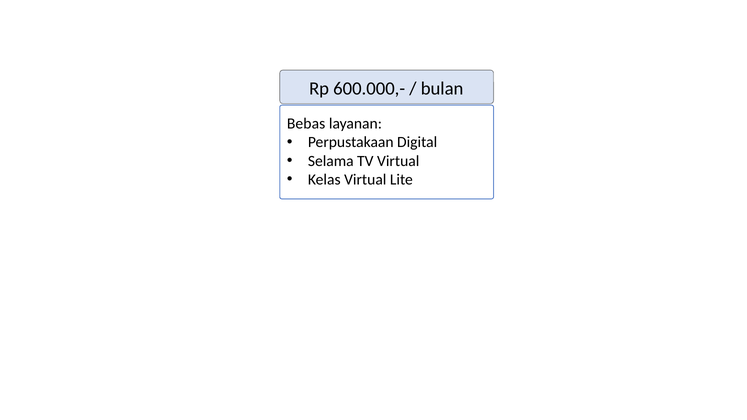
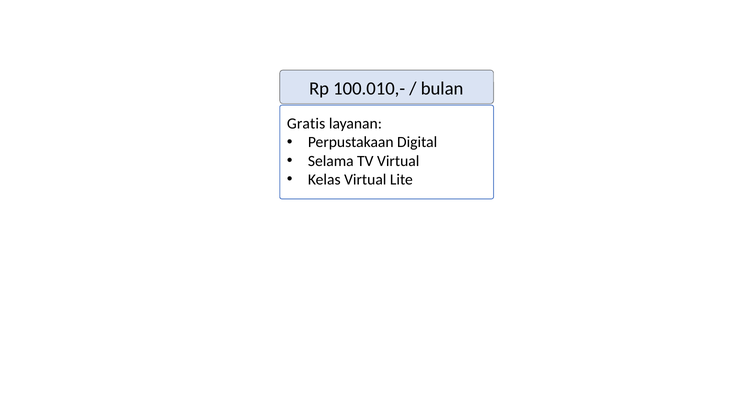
600.000,-: 600.000,- -> 100.010,- (369, 88)
Bebas: Bebas -> Gratis (306, 124)
